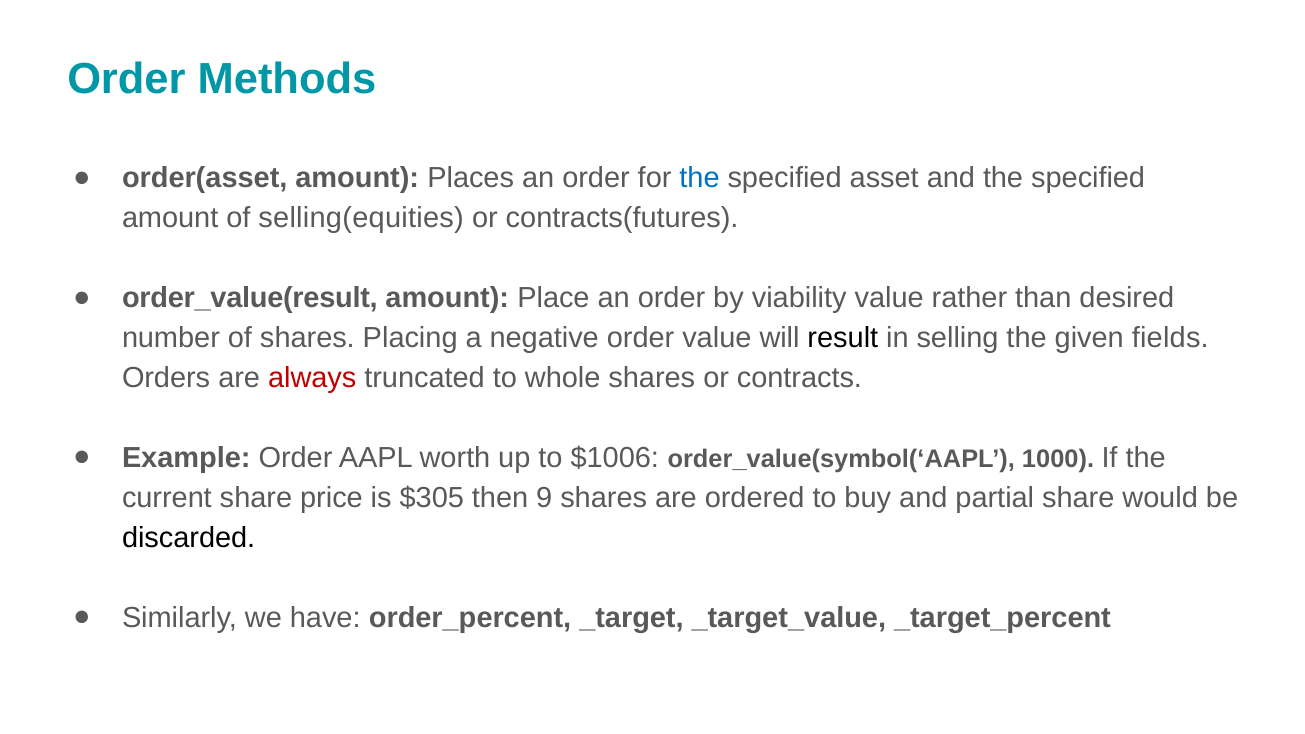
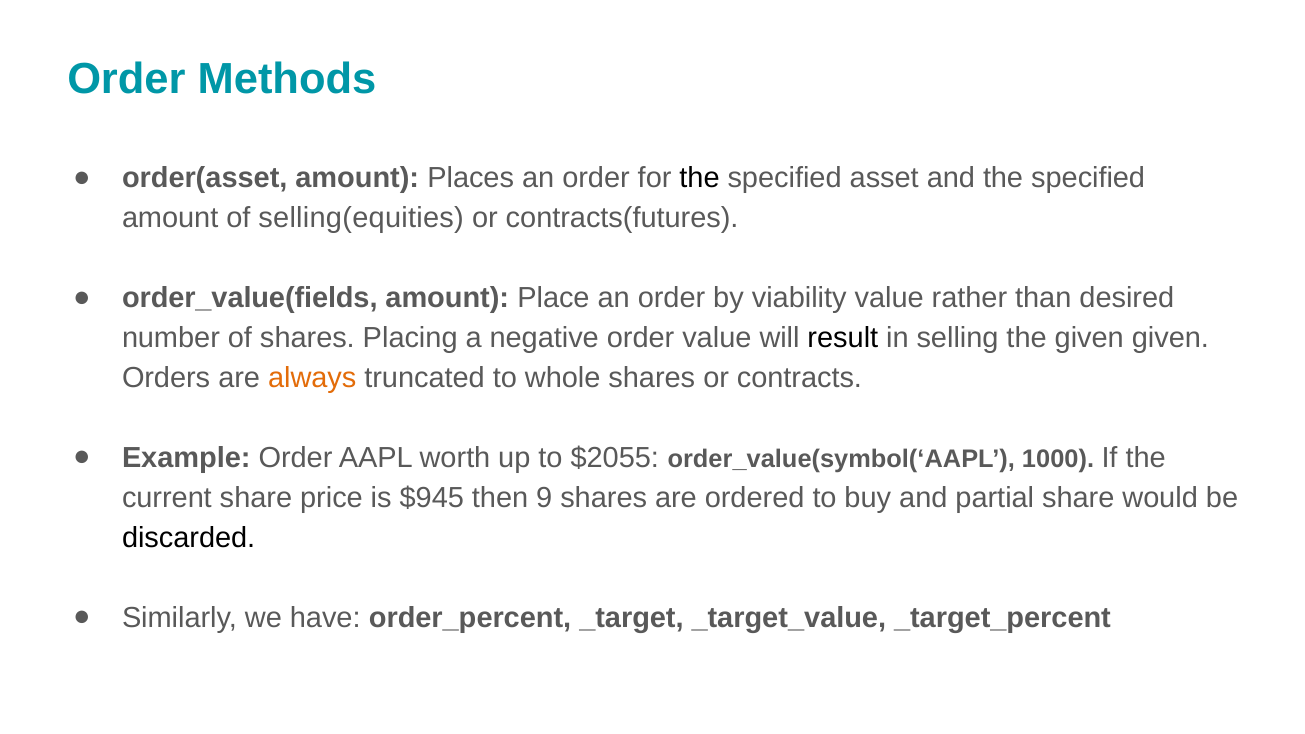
the colour: blue -> black (700, 178)
order_value(result: order_value(result -> order_value(fields (250, 298)
given fields: fields -> given (1170, 338)
always colour: red -> orange (312, 378)
$1006: $1006 -> $2055 (615, 458)
$305: $305 -> $945 (432, 498)
